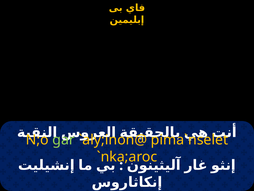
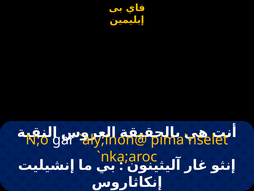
gar colour: light green -> white (64, 139)
